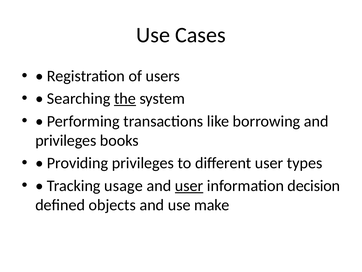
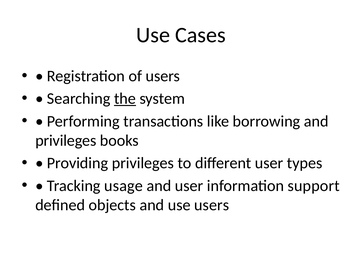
user underline: present -> none (189, 185)
decision: decision -> support (314, 185)
use make: make -> users (212, 205)
